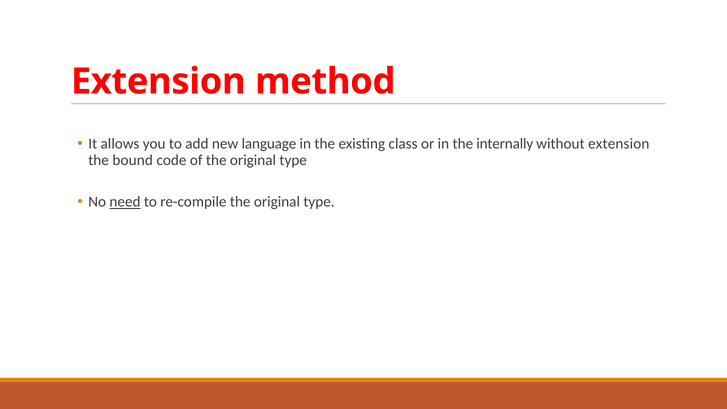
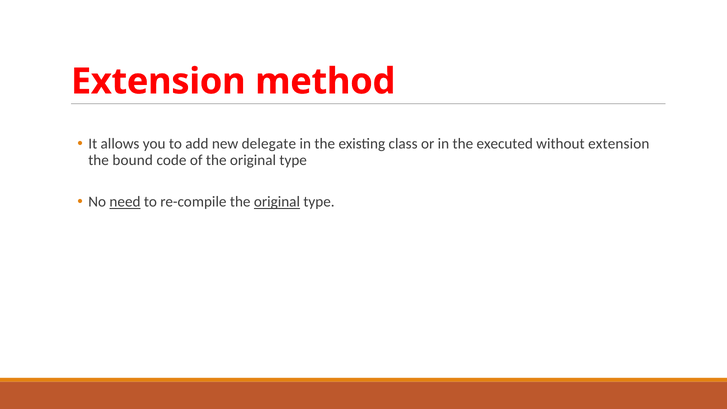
language: language -> delegate (269, 144)
internally: internally -> executed (505, 144)
original underline: none -> present (277, 202)
